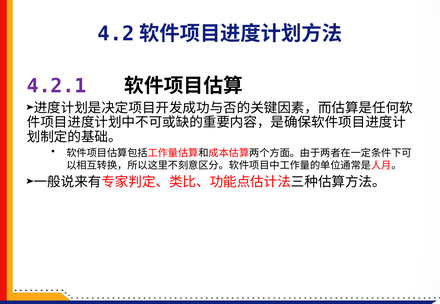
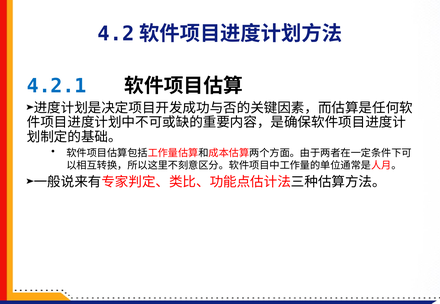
4.2.1 colour: purple -> blue (57, 86)
